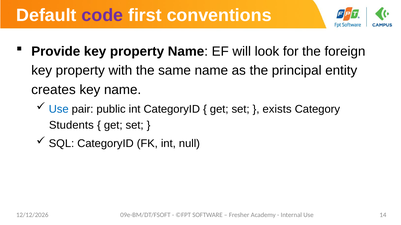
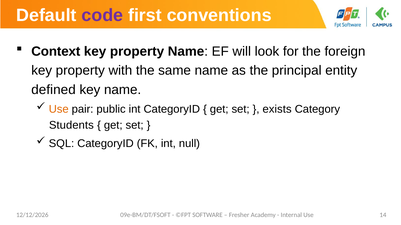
Provide: Provide -> Context (56, 51)
creates: creates -> defined (53, 90)
Use colour: blue -> orange (59, 109)
